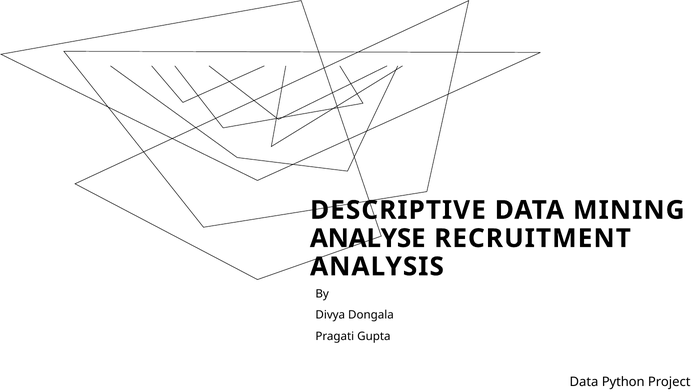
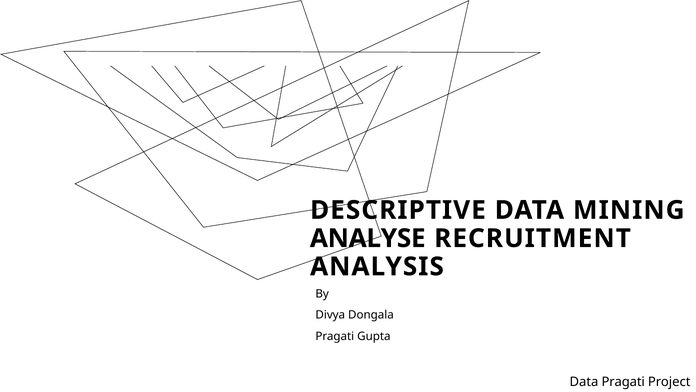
Data Python: Python -> Pragati (623, 381)
